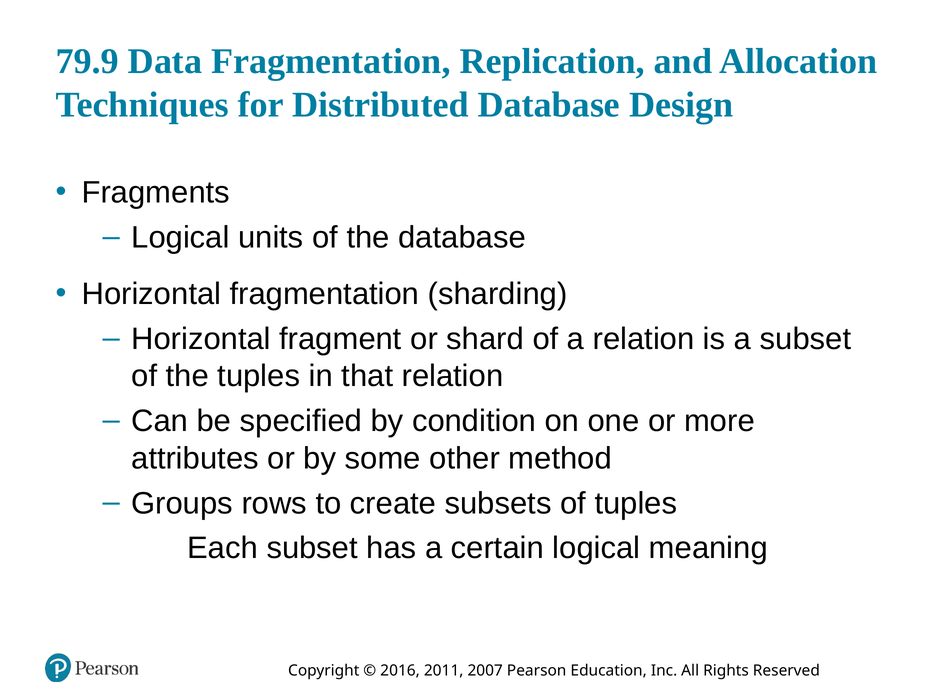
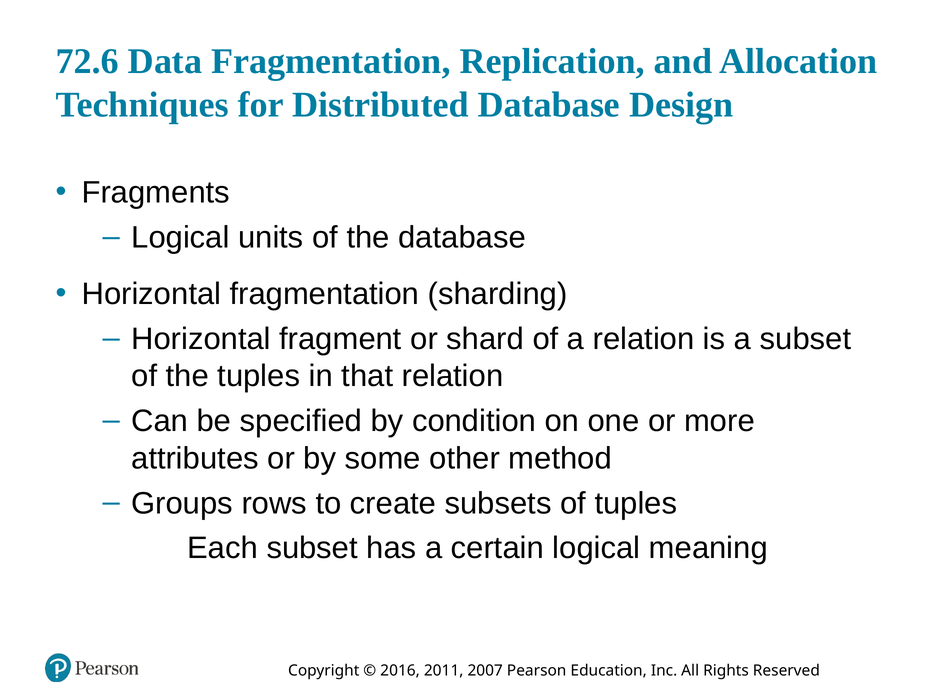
79.9: 79.9 -> 72.6 (87, 62)
